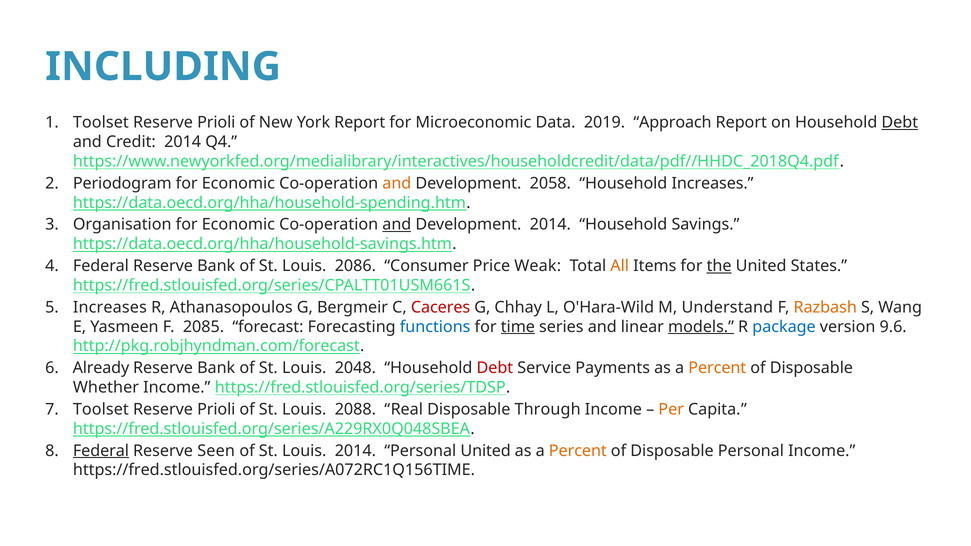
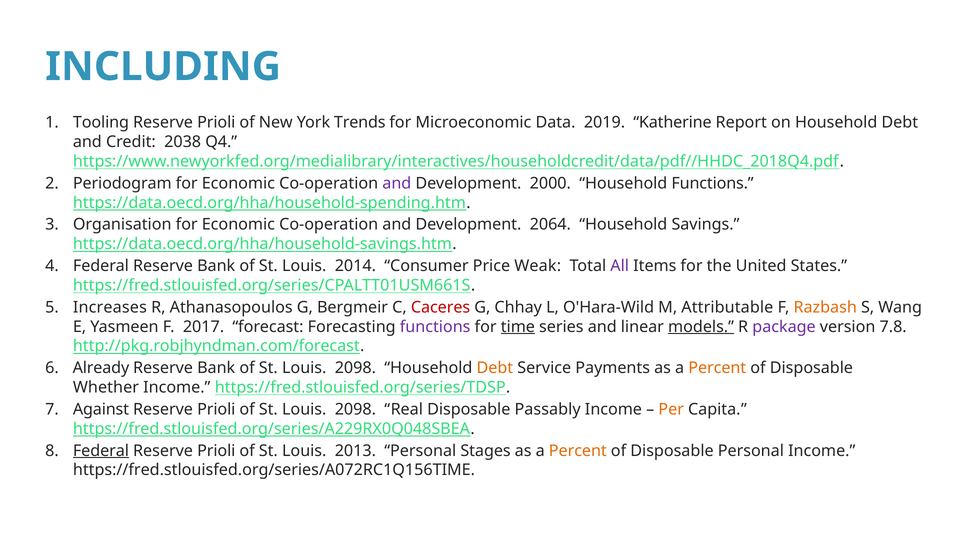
Toolset: Toolset -> Tooling (101, 123)
York Report: Report -> Trends (360, 123)
Approach: Approach -> Katherine (672, 123)
Debt underline: present -> none (900, 123)
Credit 2014: 2014 -> 2038 (183, 142)
and colour: orange -> purple (397, 183)
2058: 2058 -> 2000 (550, 183)
Household Increases: Increases -> Functions (713, 183)
and underline: present -> none (397, 225)
Development 2014: 2014 -> 2064 (550, 225)
2086: 2086 -> 2014 (355, 266)
All colour: orange -> purple (620, 266)
the underline: present -> none (719, 266)
Understand: Understand -> Attributable (727, 307)
2085: 2085 -> 2017 (203, 327)
functions colour: blue -> purple (435, 327)
package colour: blue -> purple (784, 327)
9.6: 9.6 -> 7.8 (893, 327)
2048: 2048 -> 2098 (355, 368)
Debt colour: red -> orange (495, 368)
Toolset: Toolset -> Against (101, 409)
2088: 2088 -> 2098 (355, 409)
Through: Through -> Passably (548, 409)
Seen: Seen -> Prioli (216, 451)
Louis 2014: 2014 -> 2013 (355, 451)
Personal United: United -> Stages (486, 451)
